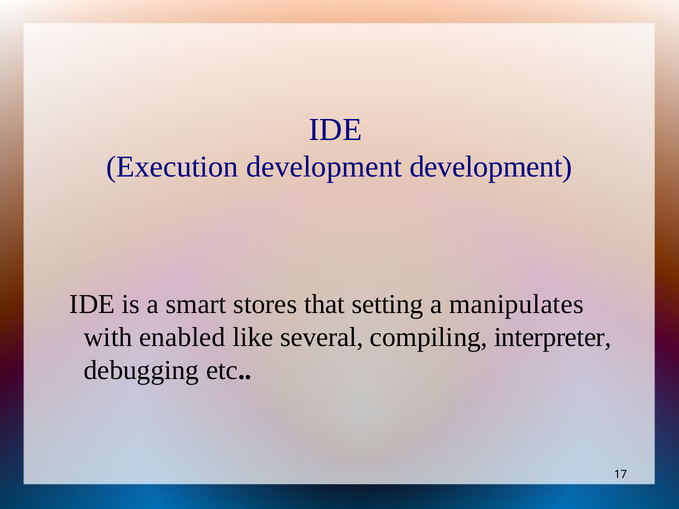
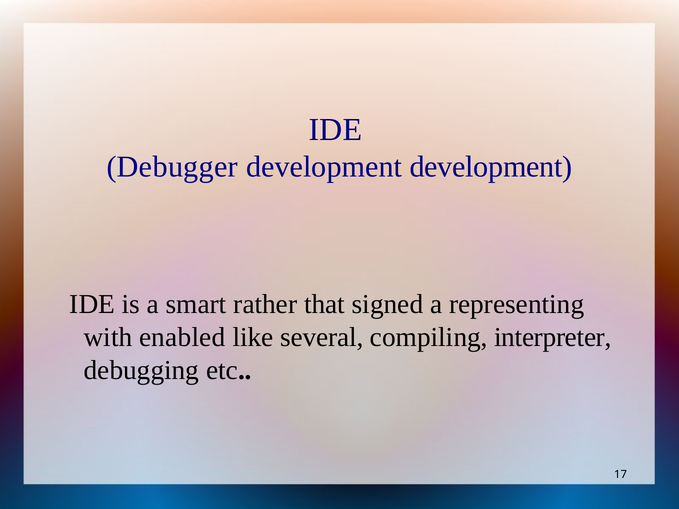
Execution: Execution -> Debugger (172, 167)
stores: stores -> rather (265, 305)
setting: setting -> signed (388, 305)
manipulates: manipulates -> representing (517, 305)
